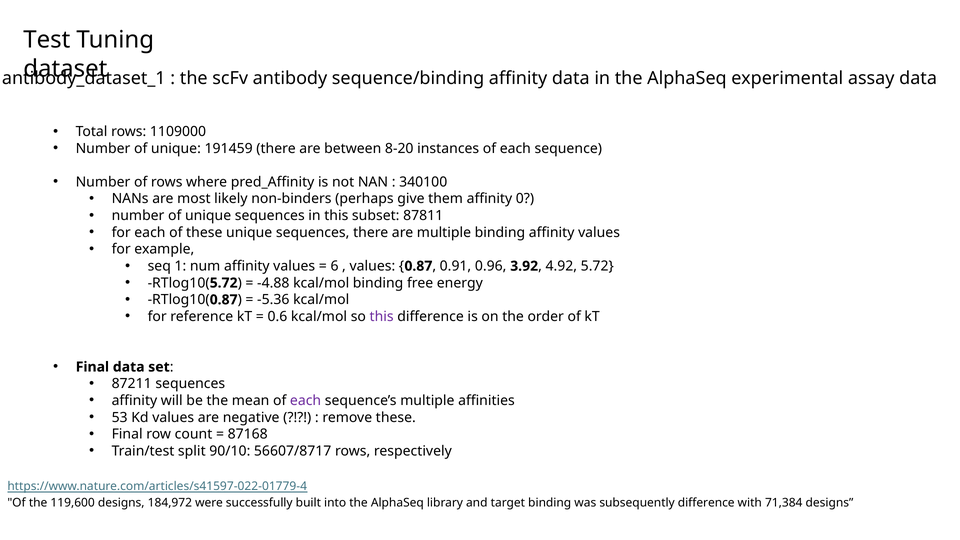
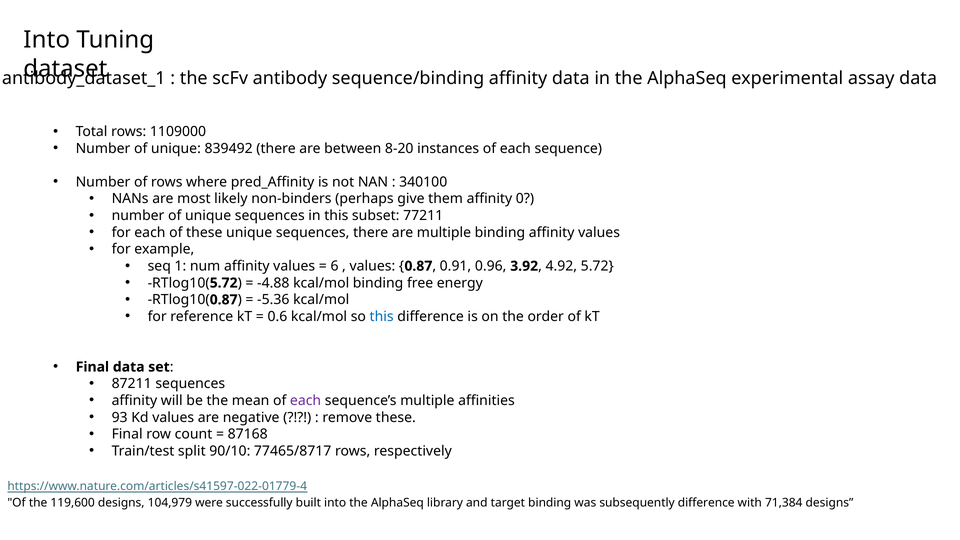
Test: Test -> Into (47, 40)
191459: 191459 -> 839492 (229, 148)
87811: 87811 -> 77211 (423, 216)
this colour: purple -> blue (382, 317)
53: 53 -> 93 (120, 417)
56607/8717: 56607/8717 -> 77465/8717 (293, 451)
184,972: 184,972 -> 104,979 (170, 503)
